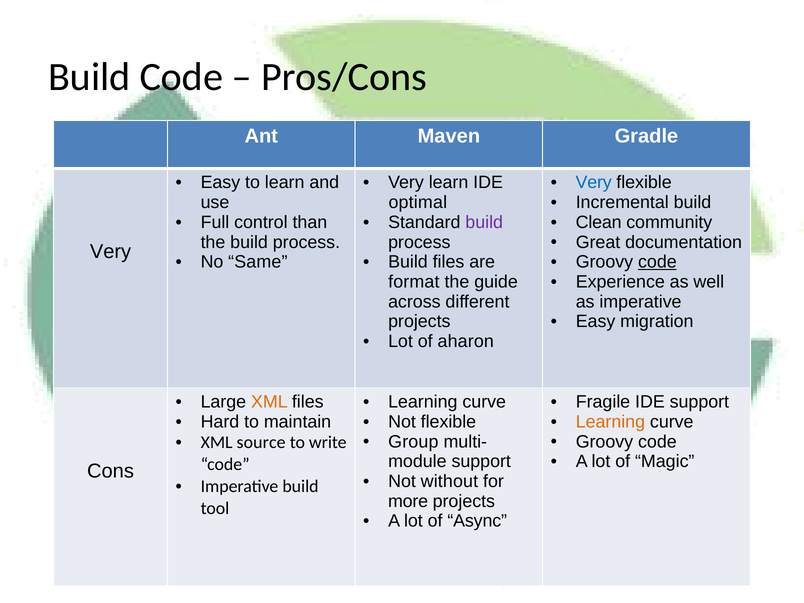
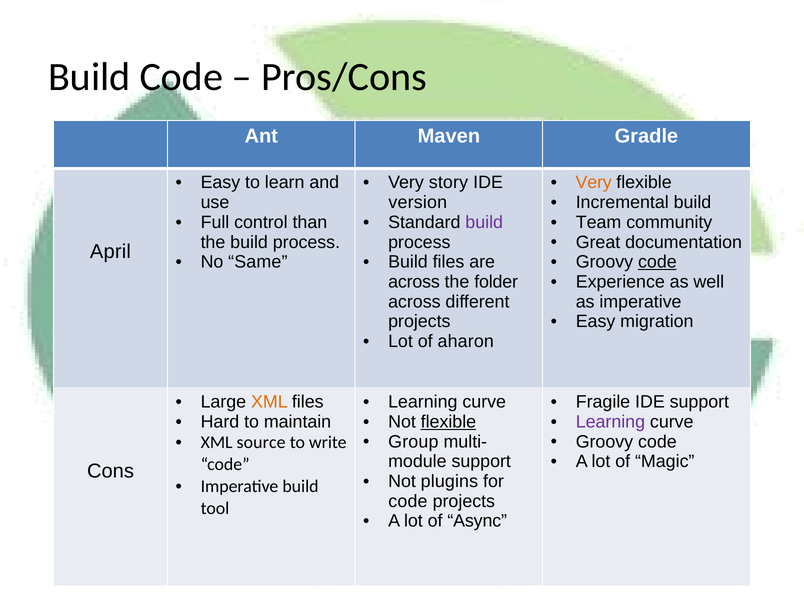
Very learn: learn -> story (448, 183)
Very colour: blue -> orange (594, 183)
optimal: optimal -> version (418, 202)
Clean: Clean -> Team (599, 222)
Very: Very -> April (110, 252)
format: format -> across (414, 282)
guide: guide -> folder (496, 282)
flexible underline: none -> present (448, 422)
Learning colour: orange -> purple (610, 422)
without: without -> plugins (449, 481)
more: more -> code (408, 501)
